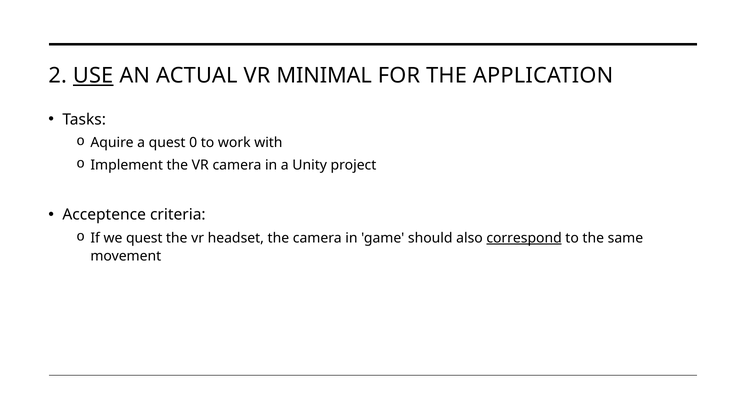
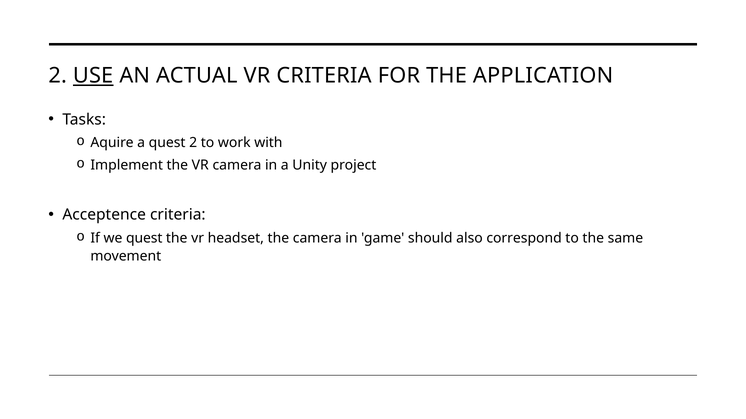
VR MINIMAL: MINIMAL -> CRITERIA (324, 76)
quest 0: 0 -> 2 (193, 143)
correspond underline: present -> none (524, 238)
